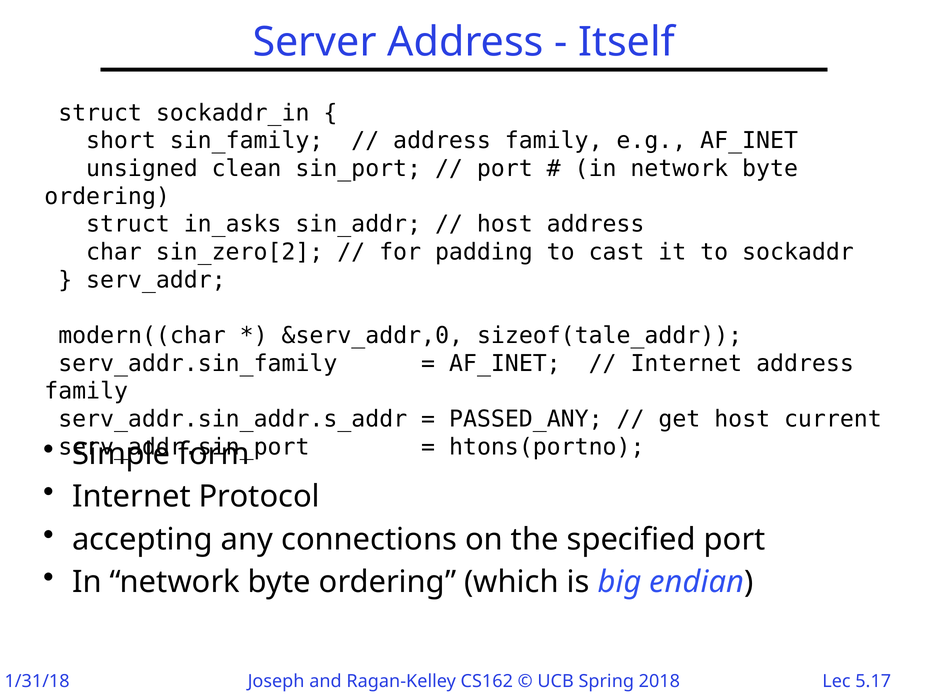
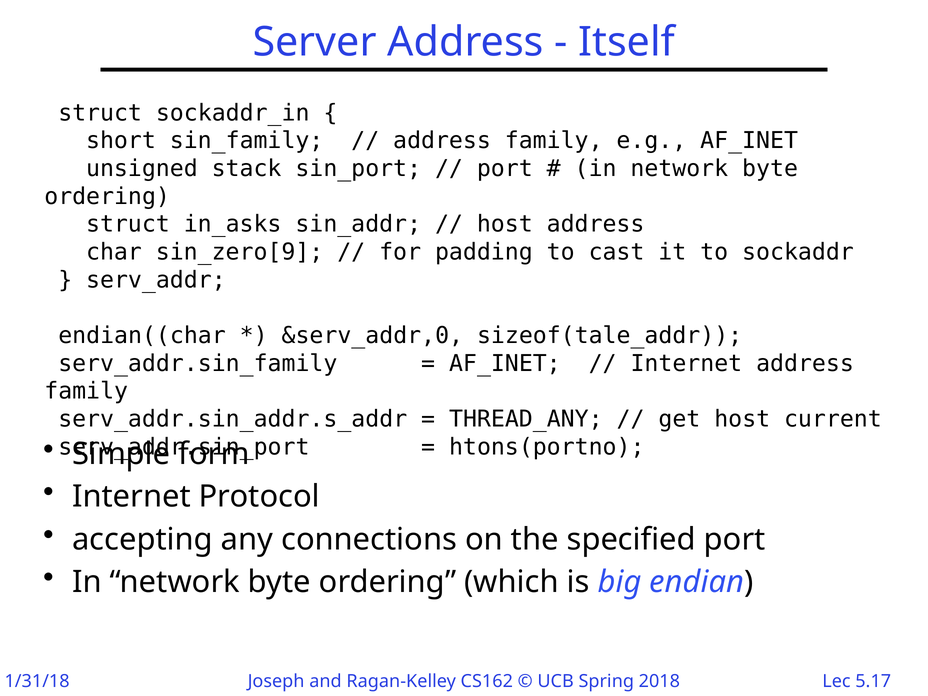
clean: clean -> stack (247, 169)
sin_zero[2: sin_zero[2 -> sin_zero[9 (240, 252)
modern((char: modern((char -> endian((char (142, 336)
PASSED_ANY: PASSED_ANY -> THREAD_ANY (526, 419)
